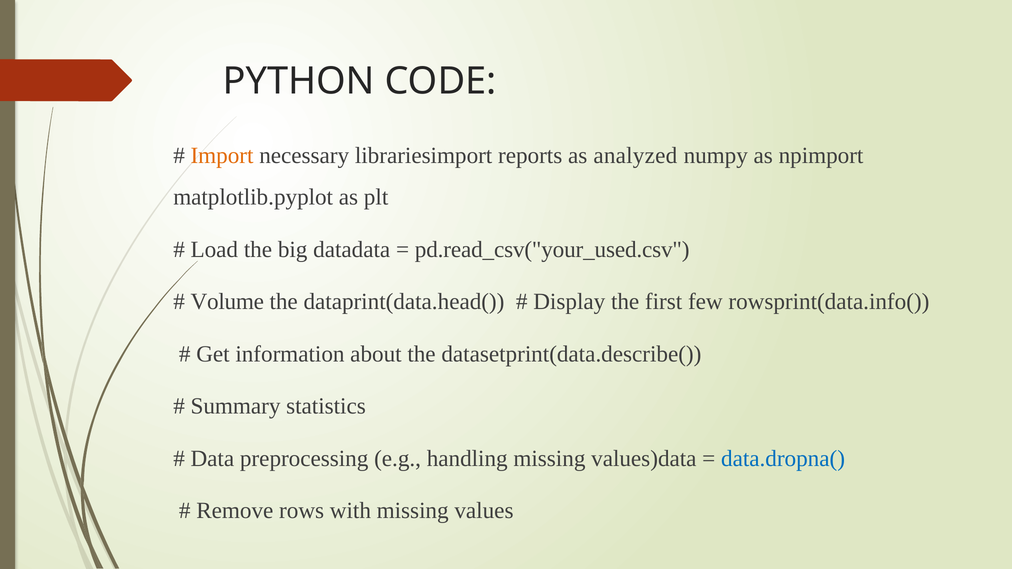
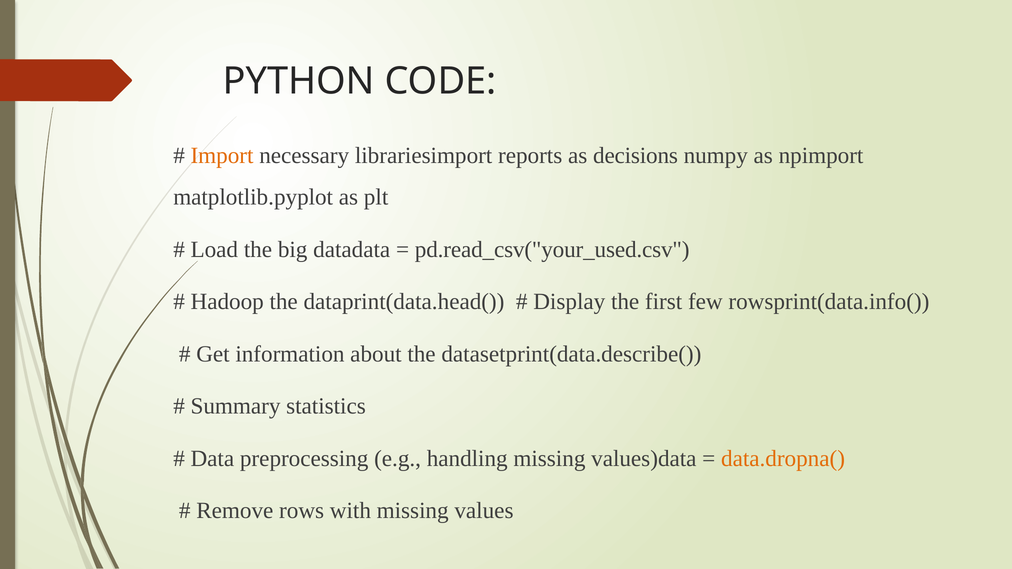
analyzed: analyzed -> decisions (636, 156)
Volume: Volume -> Hadoop (227, 302)
data.dropna( colour: blue -> orange (783, 459)
